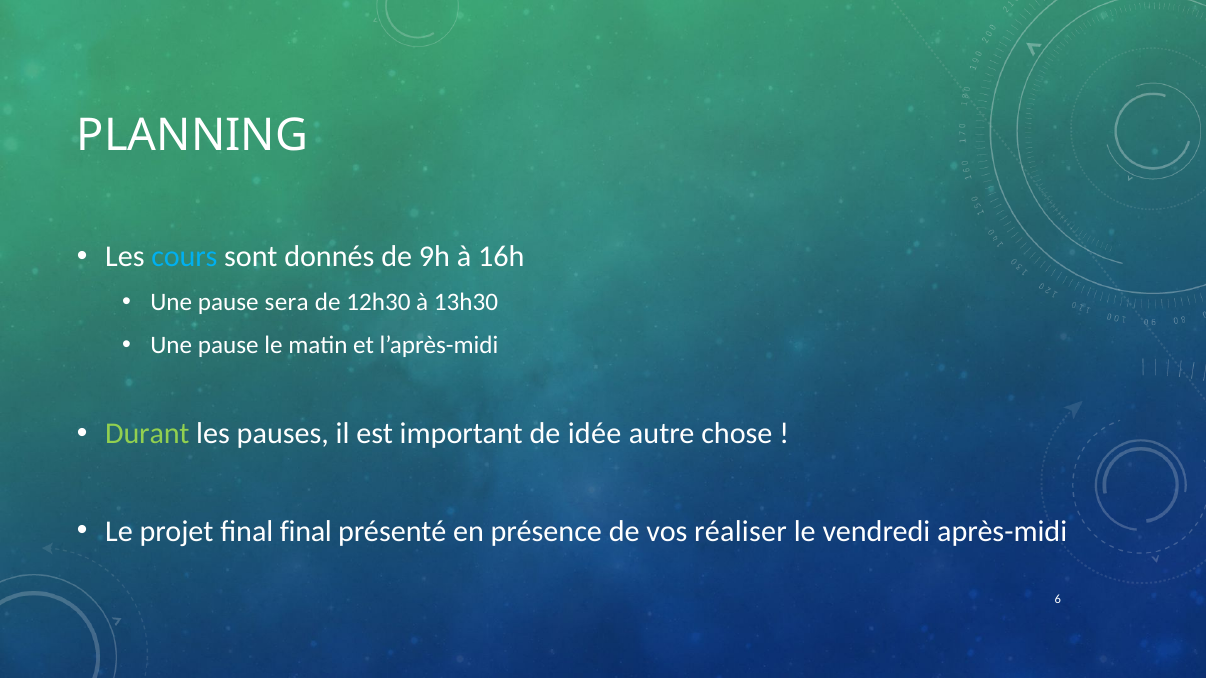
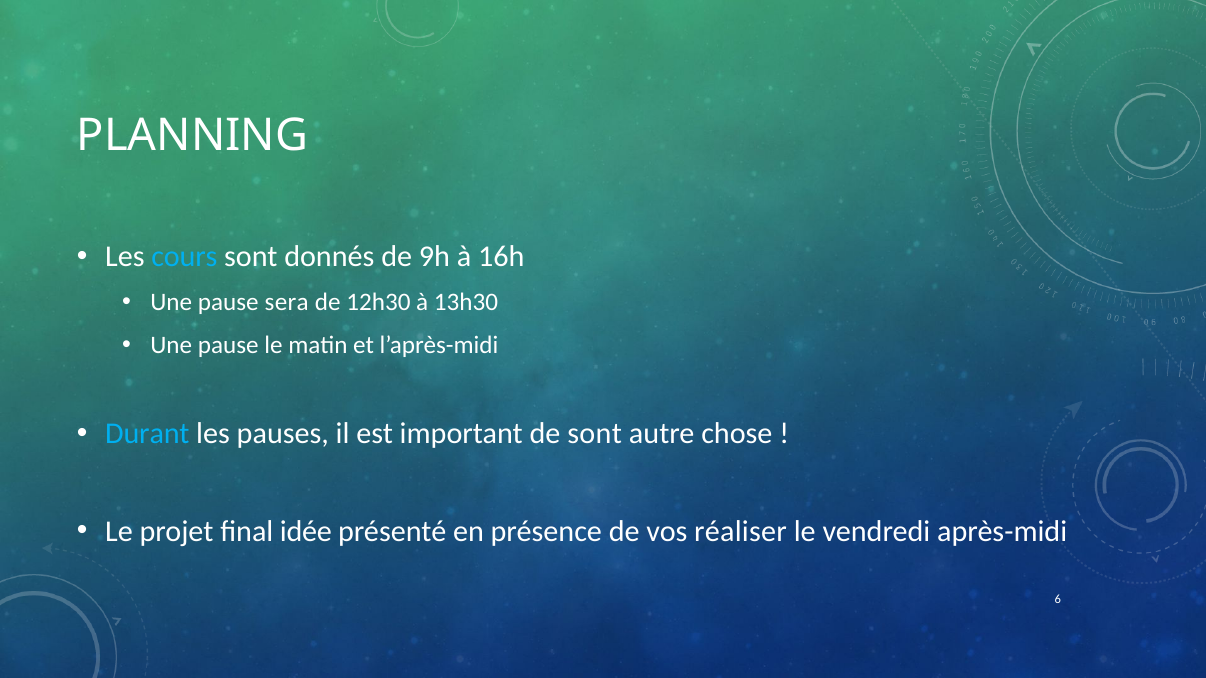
Durant colour: light green -> light blue (147, 434)
de idée: idée -> sont (595, 434)
final final: final -> idée (306, 532)
